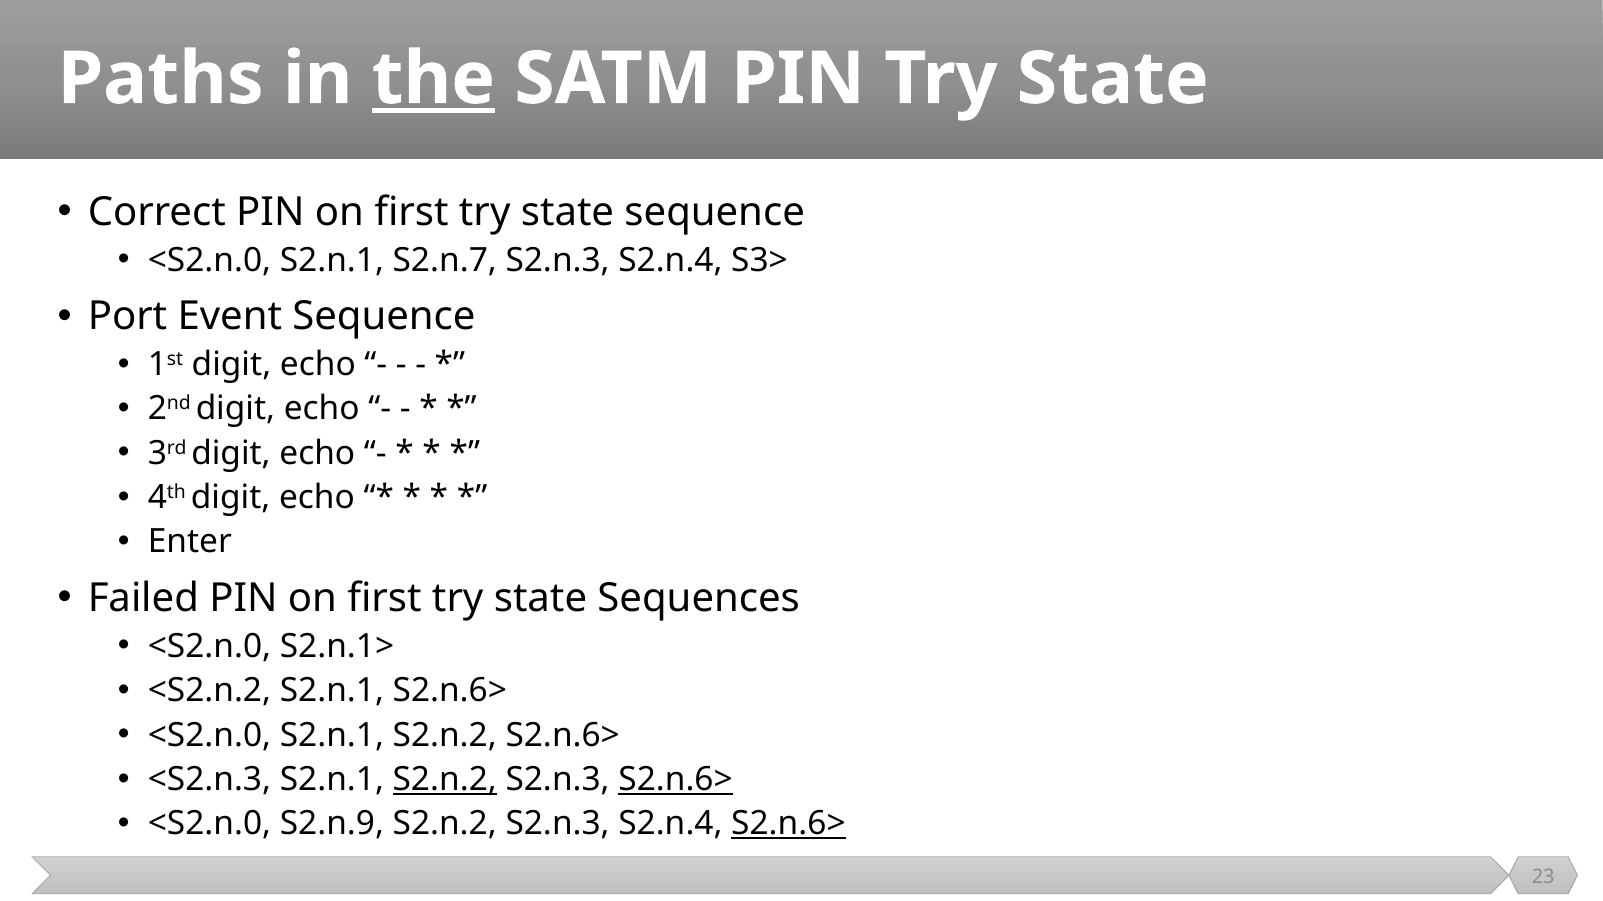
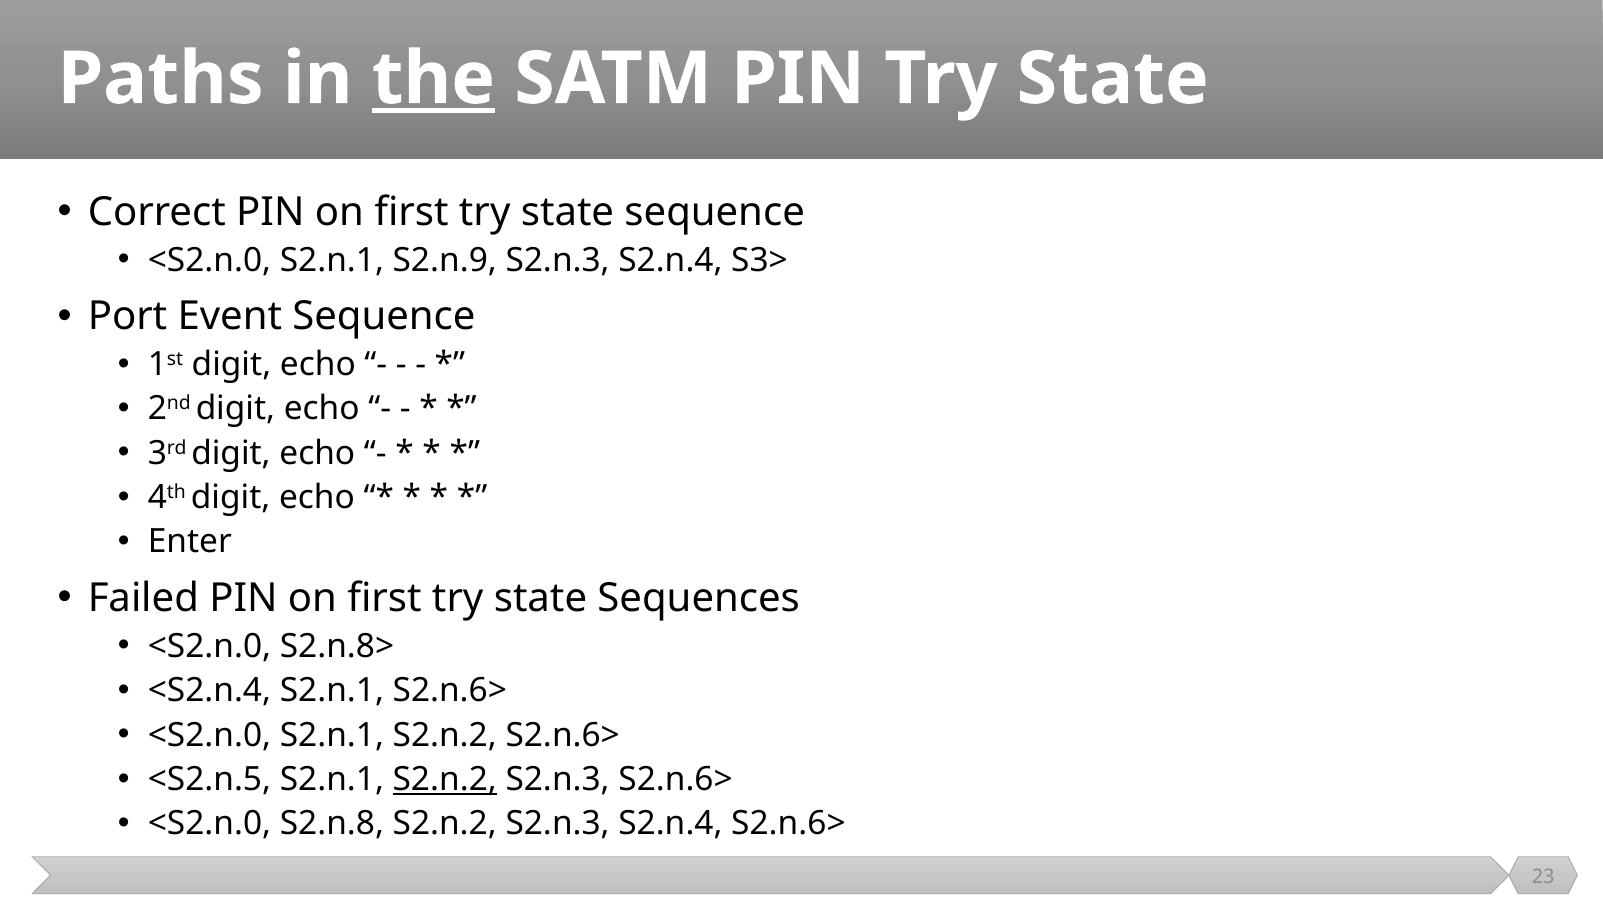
S2.n.7: S2.n.7 -> S2.n.9 (445, 260)
S2.n.1>: S2.n.1> -> S2.n.8> (337, 647)
<S2.n.2: <S2.n.2 -> <S2.n.4 (209, 691)
<S2.n.3: <S2.n.3 -> <S2.n.5 (209, 780)
S2.n.6> underline: present -> none (676, 780)
S2.n.9: S2.n.9 -> S2.n.8 (332, 824)
S2.n.6> underline: present -> none (788, 824)
